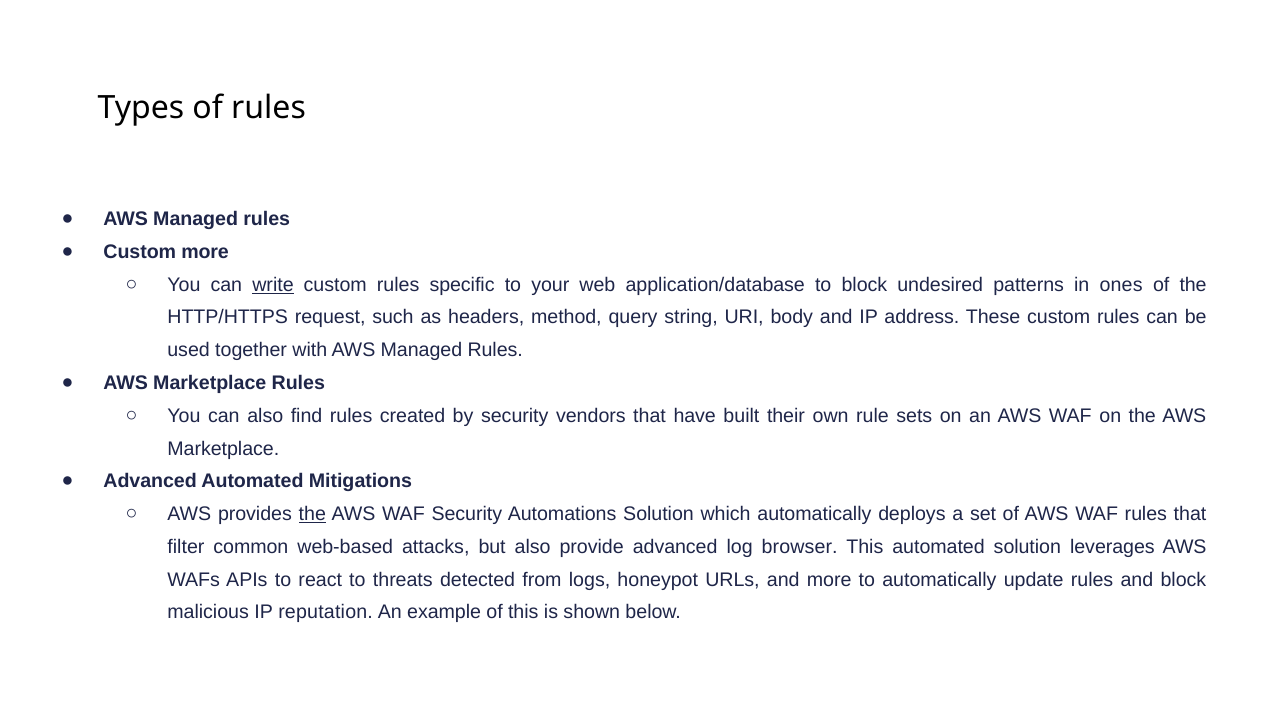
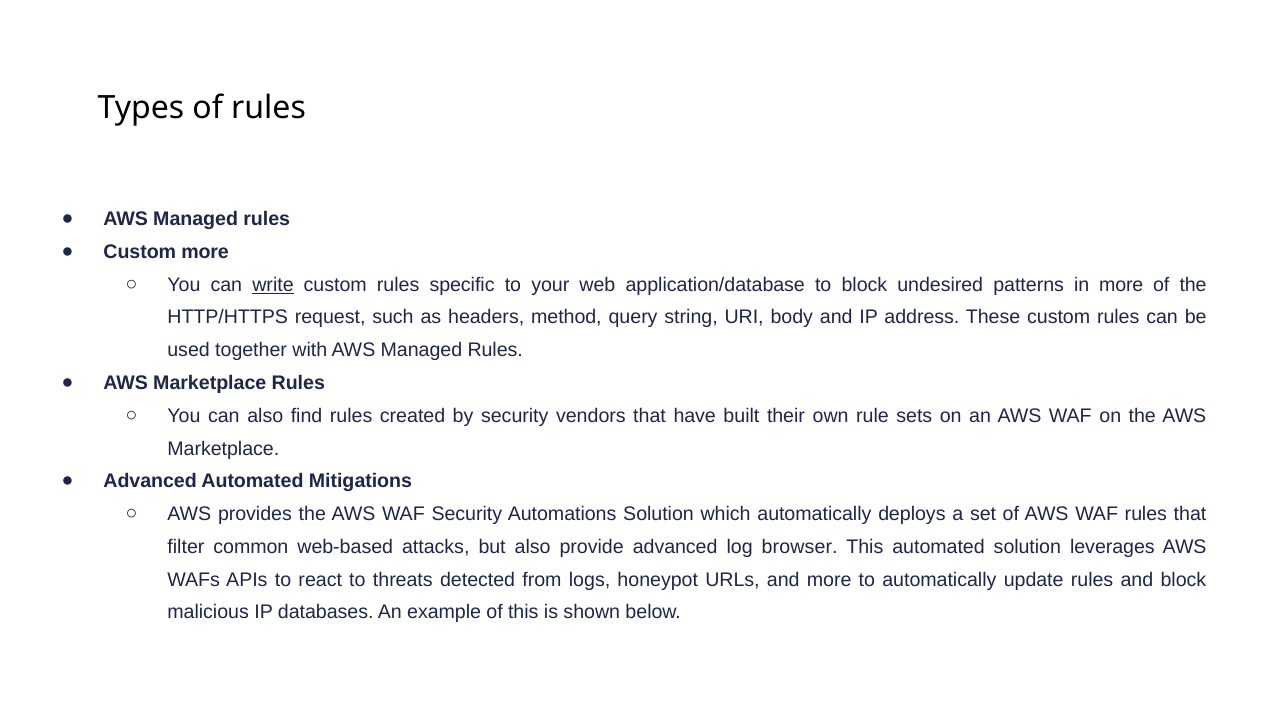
in ones: ones -> more (1121, 285)
the underline: present -> none (312, 514)
reputation: reputation -> databases (326, 612)
